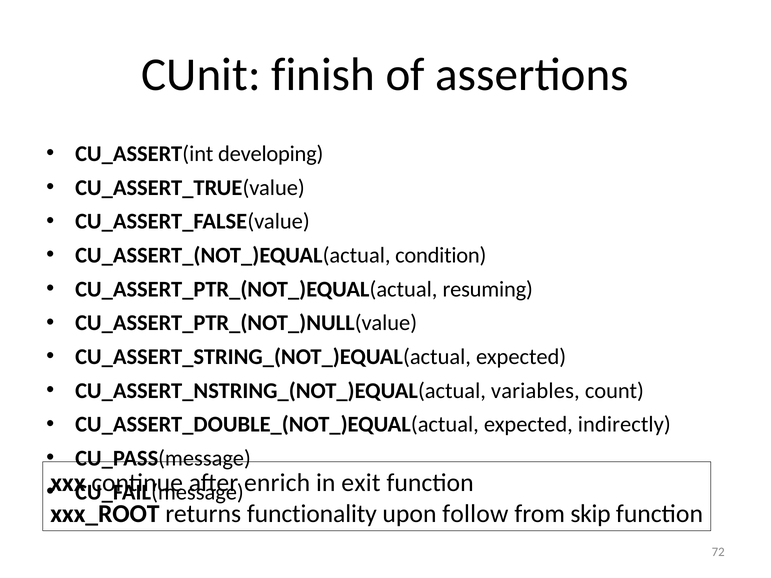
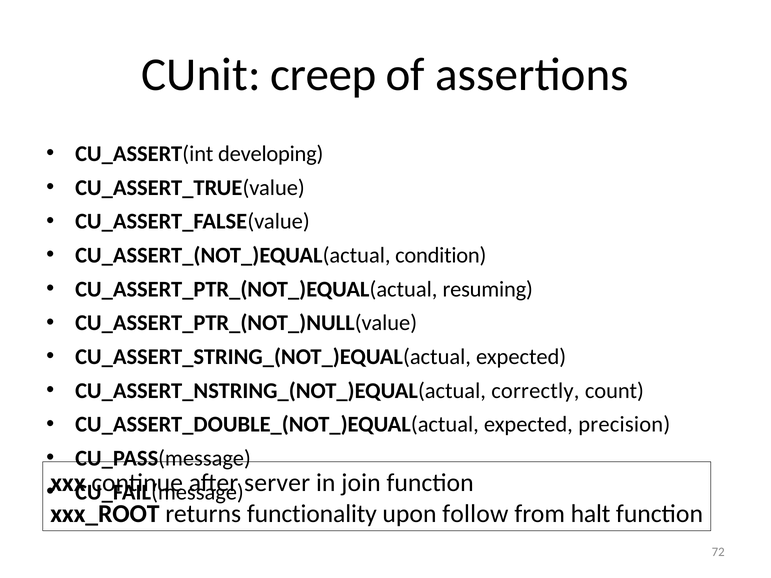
finish: finish -> creep (323, 75)
variables: variables -> correctly (535, 391)
indirectly: indirectly -> precision (624, 425)
enrich: enrich -> server (277, 483)
exit: exit -> join (361, 483)
skip: skip -> halt (591, 514)
